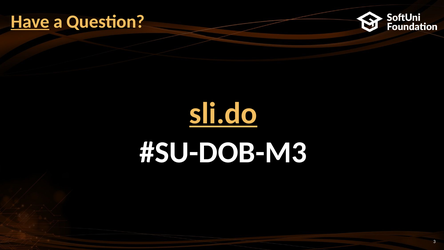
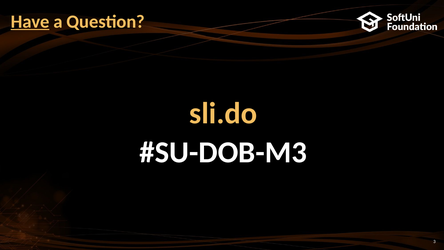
sli.do underline: present -> none (223, 113)
